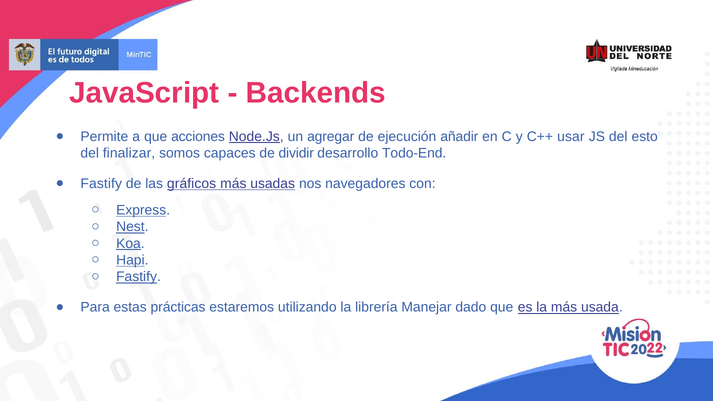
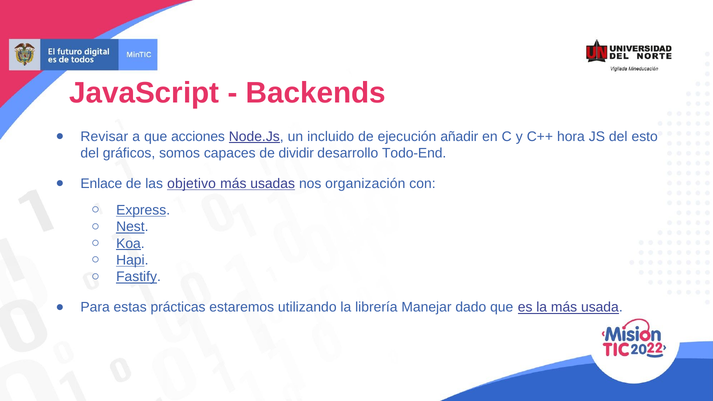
Permite: Permite -> Revisar (104, 136)
agregar: agregar -> incluido (331, 136)
usar: usar -> hora (571, 136)
finalizar: finalizar -> gráficos (129, 153)
Fastify: Fastify -> Enlace (101, 184)
gráficos: gráficos -> objetivo (192, 184)
navegadores: navegadores -> organización (365, 184)
